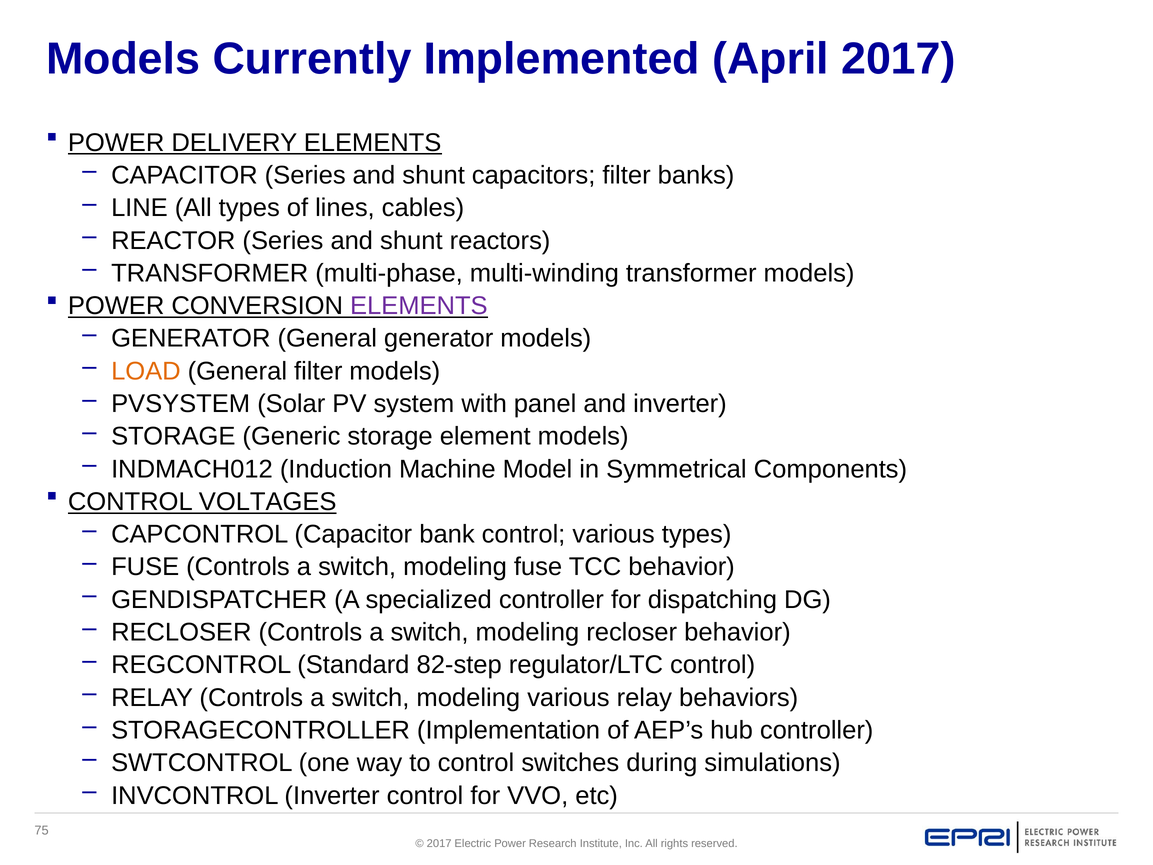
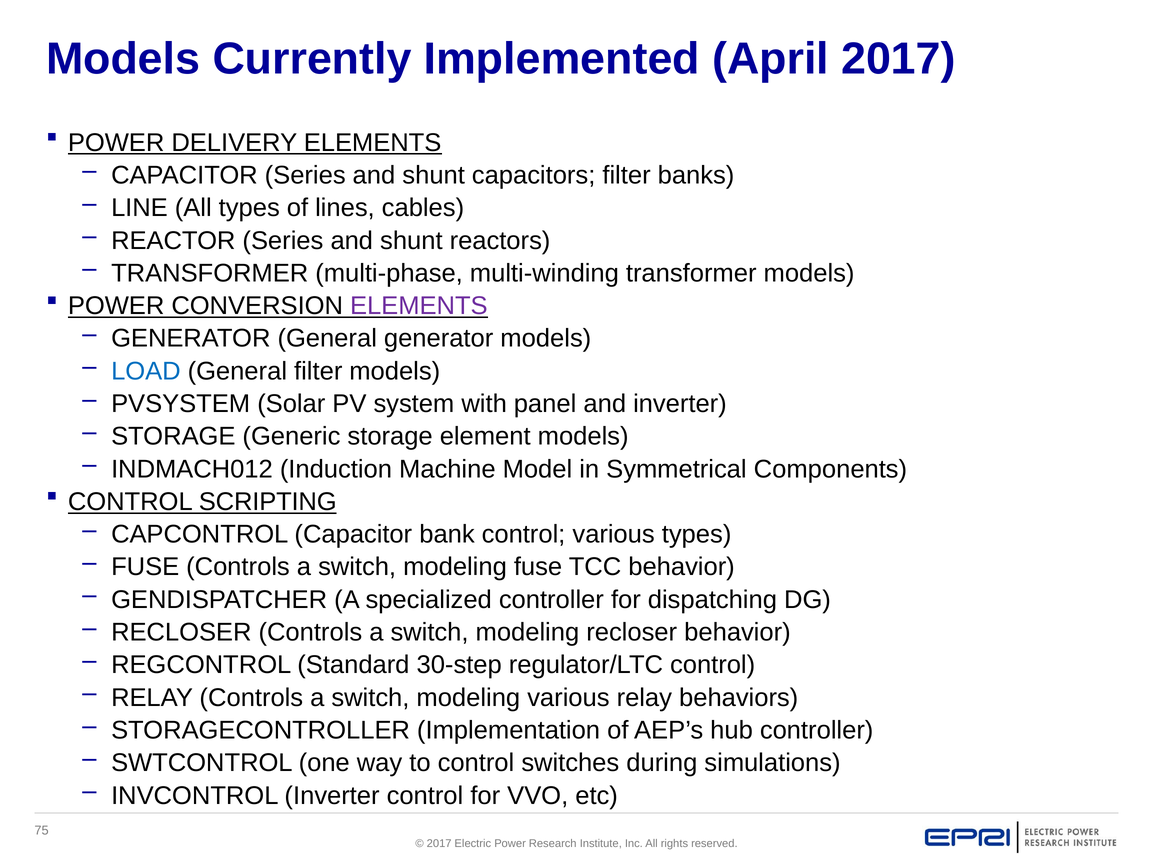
LOAD colour: orange -> blue (146, 371)
VOLTAGES: VOLTAGES -> SCRIPTING (268, 502)
82-step: 82-step -> 30-step (459, 665)
